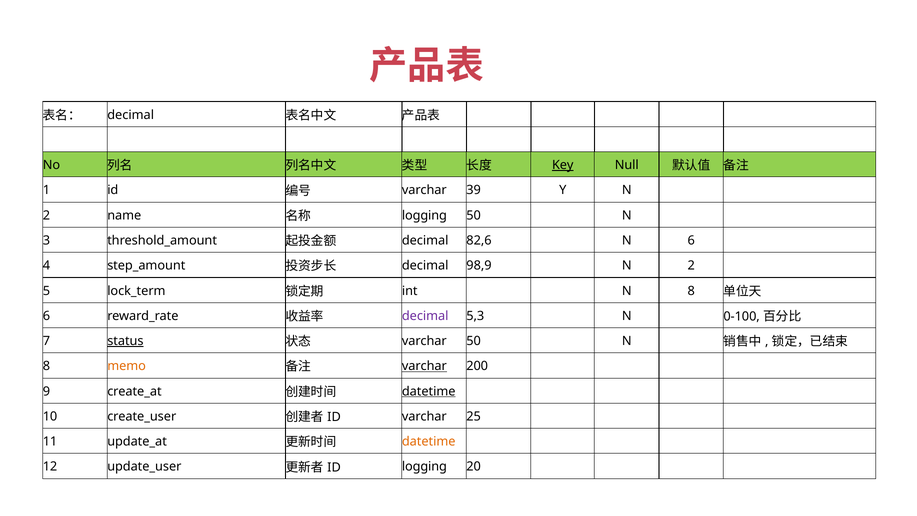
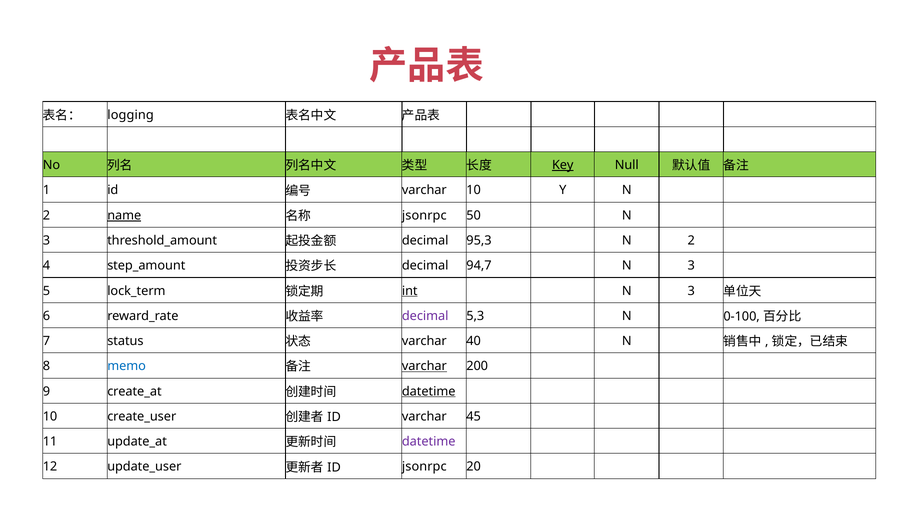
decimal: decimal -> logging (131, 115)
varchar 39: 39 -> 10 (474, 190)
name underline: none -> present (124, 215)
logging: logging -> jsonrpc (424, 215)
82,6: 82,6 -> 95,3 (479, 240)
6: 6 -> 2 (691, 240)
98,9: 98,9 -> 94,7 (479, 266)
2: 2 -> 3 (691, 266)
int underline: none -> present (410, 291)
8: 8 -> 3 (691, 291)
status underline: present -> none (125, 341)
varchar 50: 50 -> 40 (474, 341)
memo colour: orange -> blue (127, 366)
25: 25 -> 45 (474, 416)
datetime colour: orange -> purple (429, 441)
ID logging: logging -> jsonrpc (424, 467)
